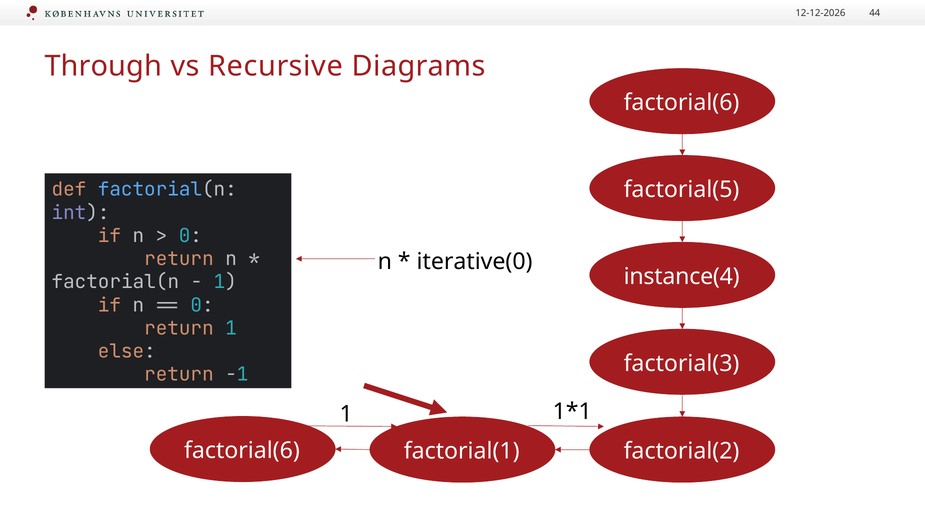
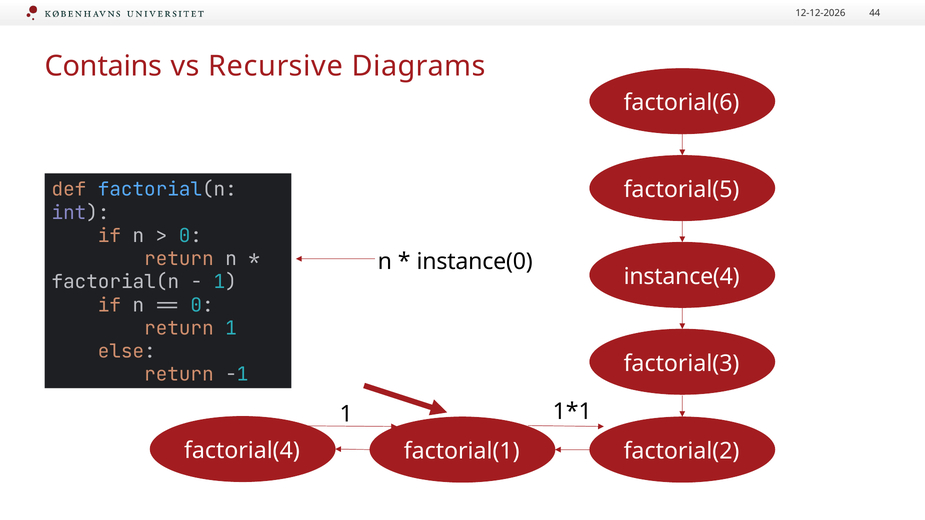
Through: Through -> Contains (103, 66)
iterative(0: iterative(0 -> instance(0 (475, 262)
factorial(6: factorial(6 -> factorial(4 (242, 451)
